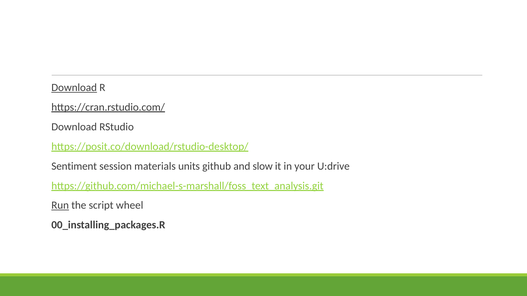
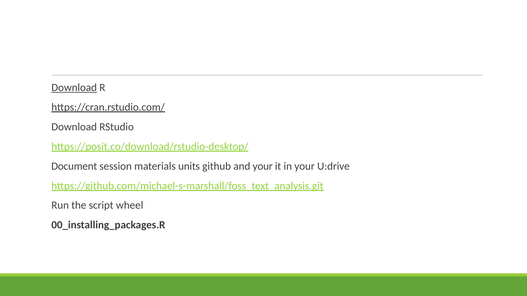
Sentiment: Sentiment -> Document (74, 166)
and slow: slow -> your (263, 166)
Run underline: present -> none (60, 206)
